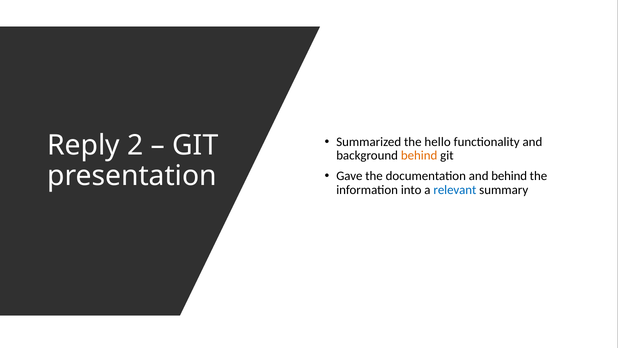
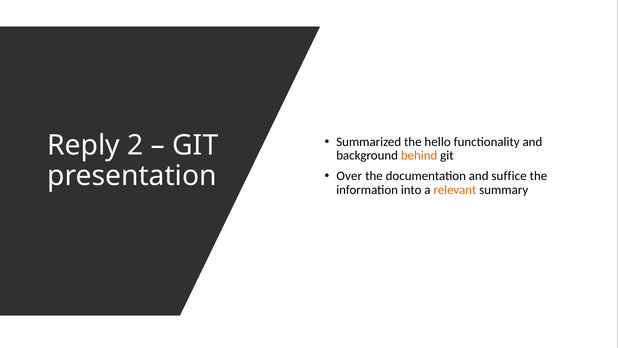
Gave: Gave -> Over (349, 176)
and behind: behind -> suffice (509, 176)
relevant colour: blue -> orange (455, 190)
